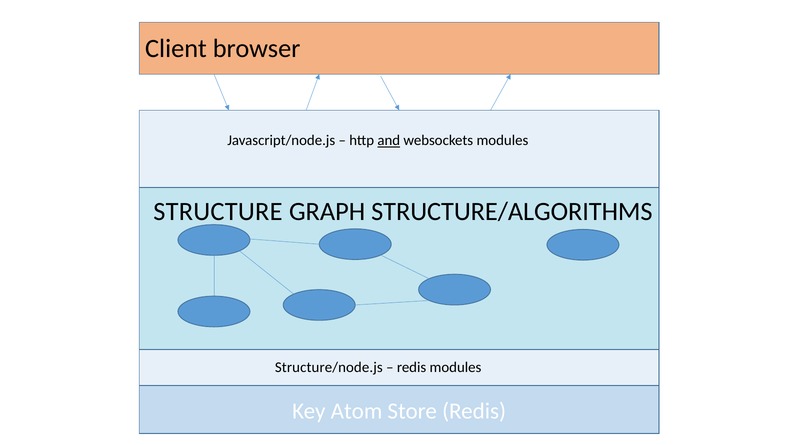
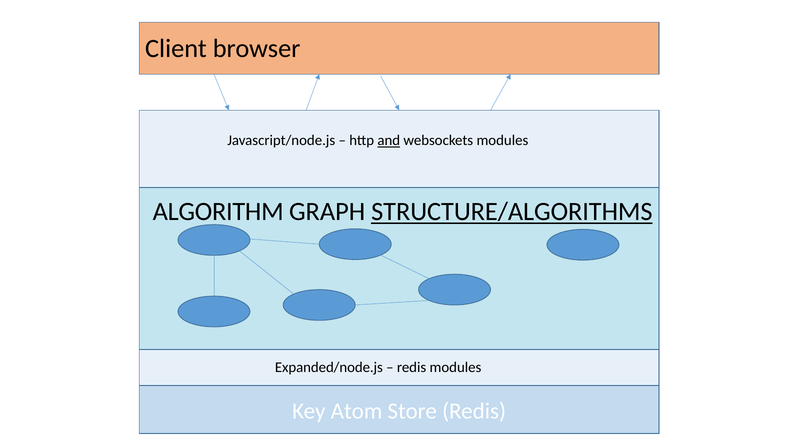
STRUCTURE: STRUCTURE -> ALGORITHM (218, 212)
STRUCTURE/ALGORITHMS underline: none -> present (512, 212)
Structure/node.js: Structure/node.js -> Expanded/node.js (329, 367)
